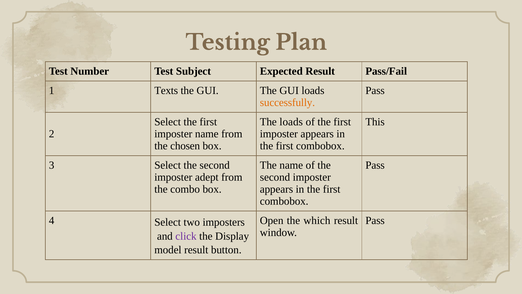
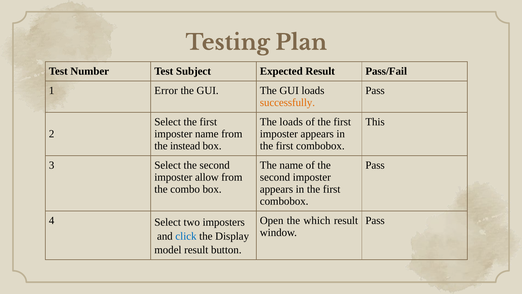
Texts: Texts -> Error (166, 91)
chosen: chosen -> instead (185, 146)
adept: adept -> allow (207, 177)
click colour: purple -> blue (186, 236)
